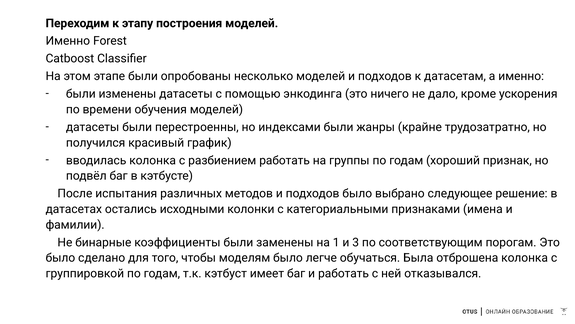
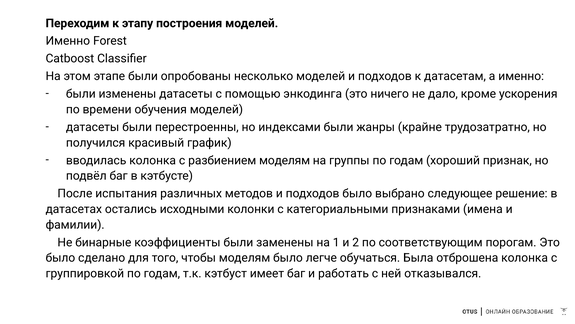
разбиением работать: работать -> моделям (285, 160)
3: 3 -> 2 (356, 242)
